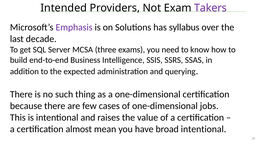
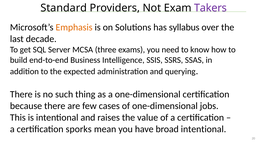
Intended: Intended -> Standard (64, 8)
Emphasis colour: purple -> orange (74, 27)
almost: almost -> sporks (79, 129)
